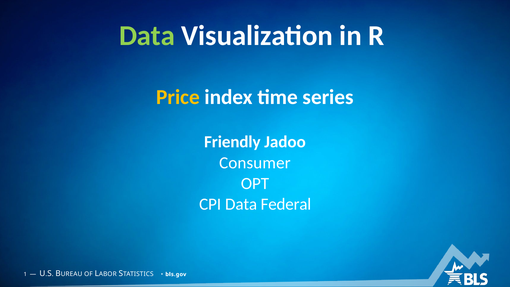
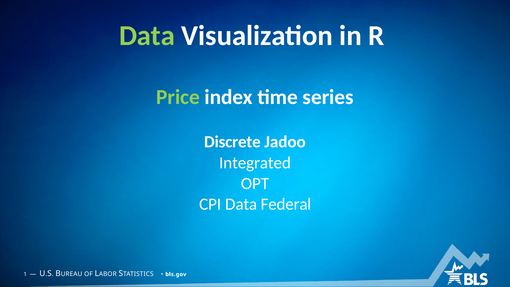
Price colour: yellow -> light green (178, 97)
Friendly: Friendly -> Discrete (232, 142)
Consumer: Consumer -> Integrated (255, 163)
